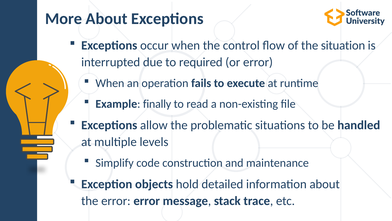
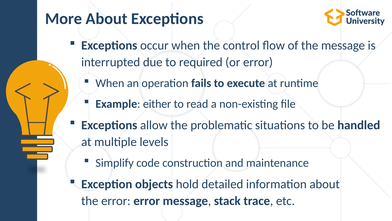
the situation: situation -> message (343, 45)
finally: finally -> either (157, 104)
